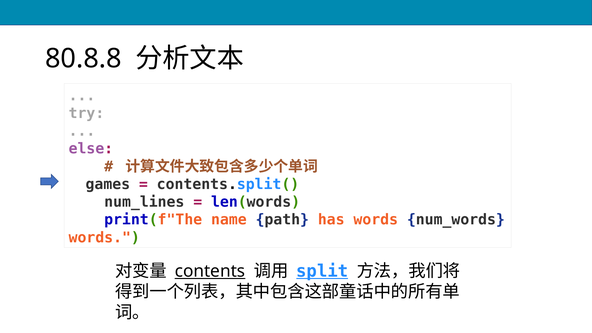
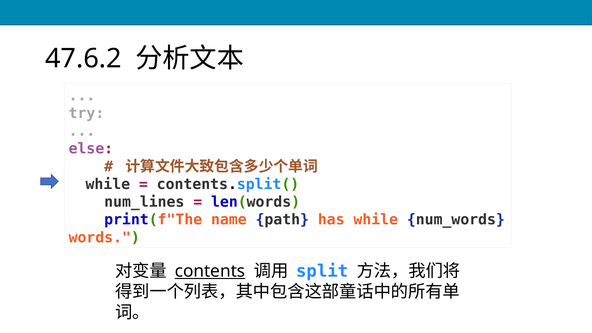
80.8.8: 80.8.8 -> 47.6.2 (83, 59)
games: games -> while (108, 184)
has words: words -> while (376, 220)
split underline: present -> none (322, 271)
